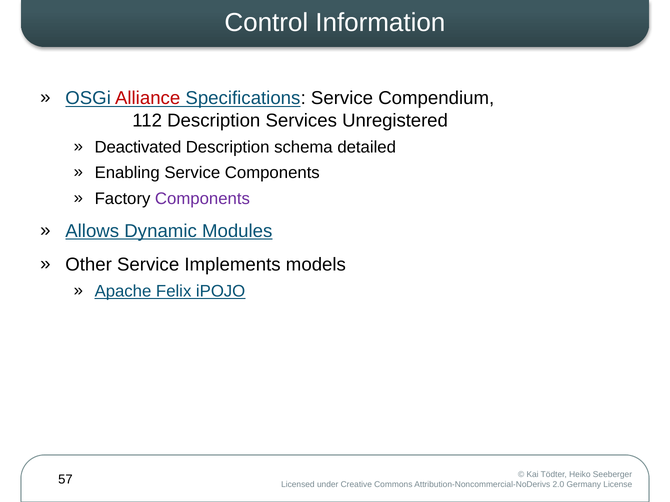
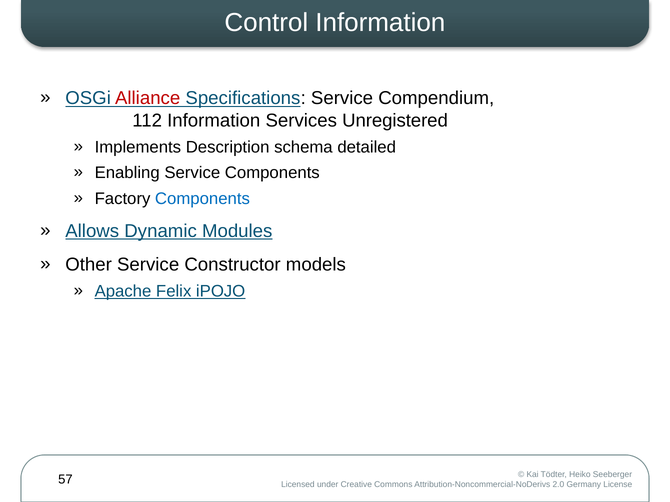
112 Description: Description -> Information (214, 121)
Deactivated: Deactivated -> Implements (138, 147)
Components colour: purple -> blue (202, 199)
Implements: Implements -> Constructor (233, 265)
